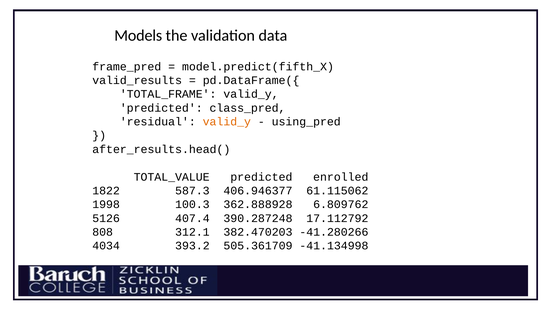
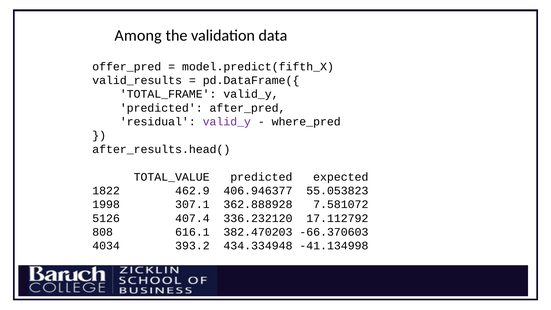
Models: Models -> Among (138, 36)
frame_pred: frame_pred -> offer_pred (127, 67)
class_pred: class_pred -> after_pred (248, 108)
valid_y colour: orange -> purple (227, 122)
using_pred: using_pred -> where_pred (306, 122)
enrolled: enrolled -> expected (341, 177)
587.3: 587.3 -> 462.9 (192, 191)
61.115062: 61.115062 -> 55.053823 (337, 191)
100.3: 100.3 -> 307.1 (192, 204)
6.809762: 6.809762 -> 7.581072 (341, 204)
390.287248: 390.287248 -> 336.232120 (258, 218)
312.1: 312.1 -> 616.1 (192, 232)
-41.280266: -41.280266 -> -66.370603 (334, 232)
505.361709: 505.361709 -> 434.334948 (258, 246)
